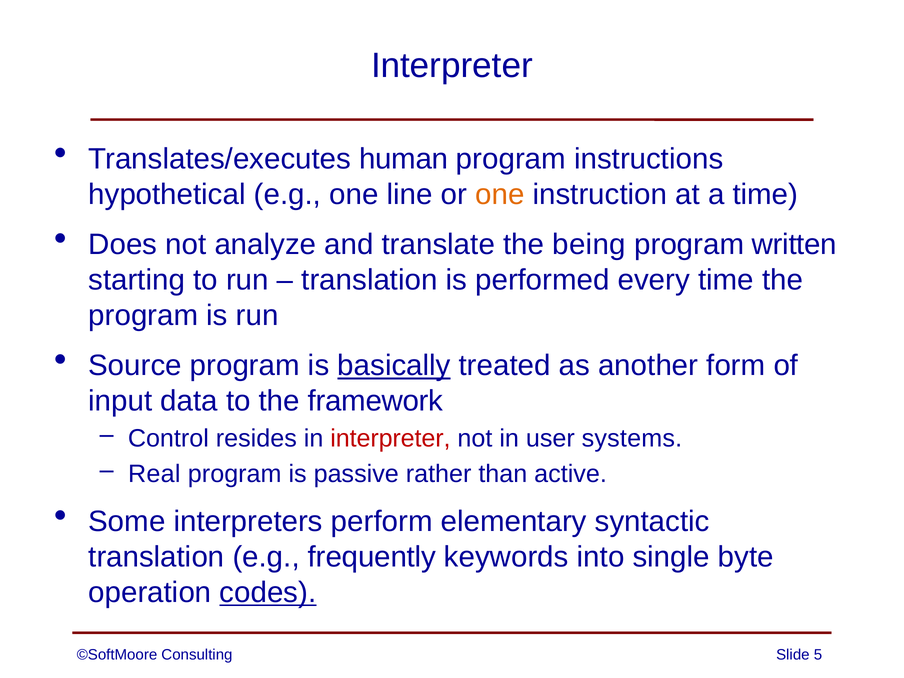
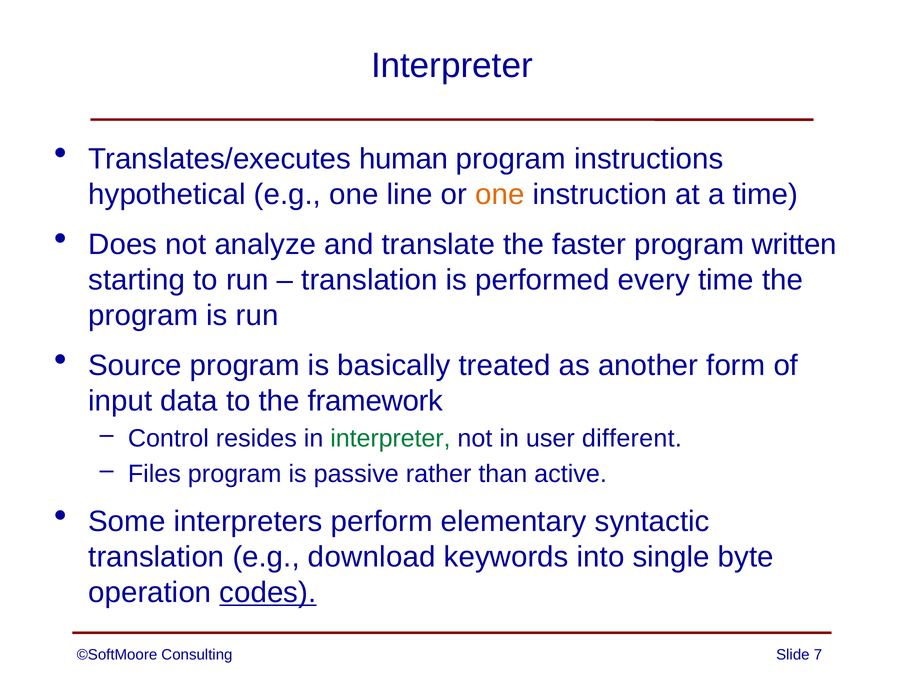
being: being -> faster (589, 245)
basically underline: present -> none (394, 366)
interpreter colour: red -> green (390, 439)
systems: systems -> different (632, 439)
Real: Real -> Files (154, 474)
frequently: frequently -> download (372, 557)
5: 5 -> 7 (818, 655)
